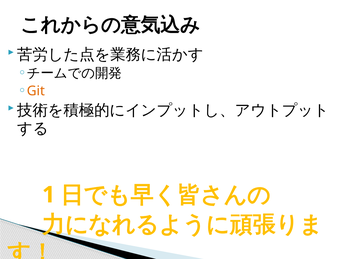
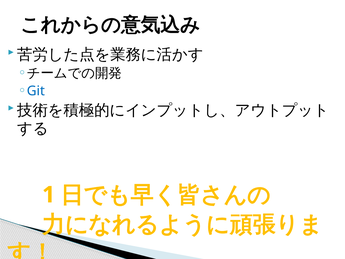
Git colour: orange -> blue (36, 91)
